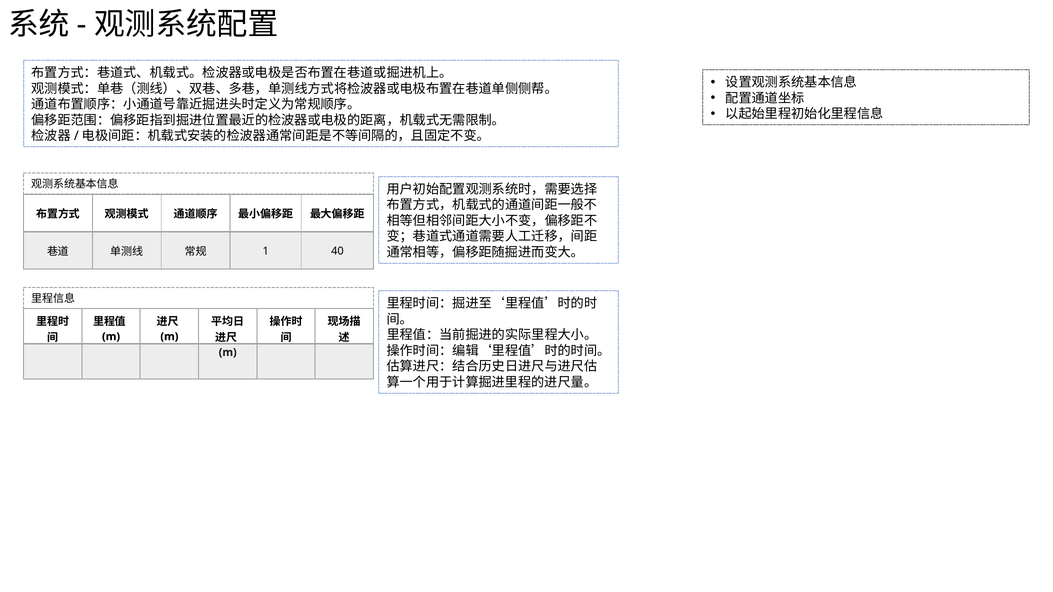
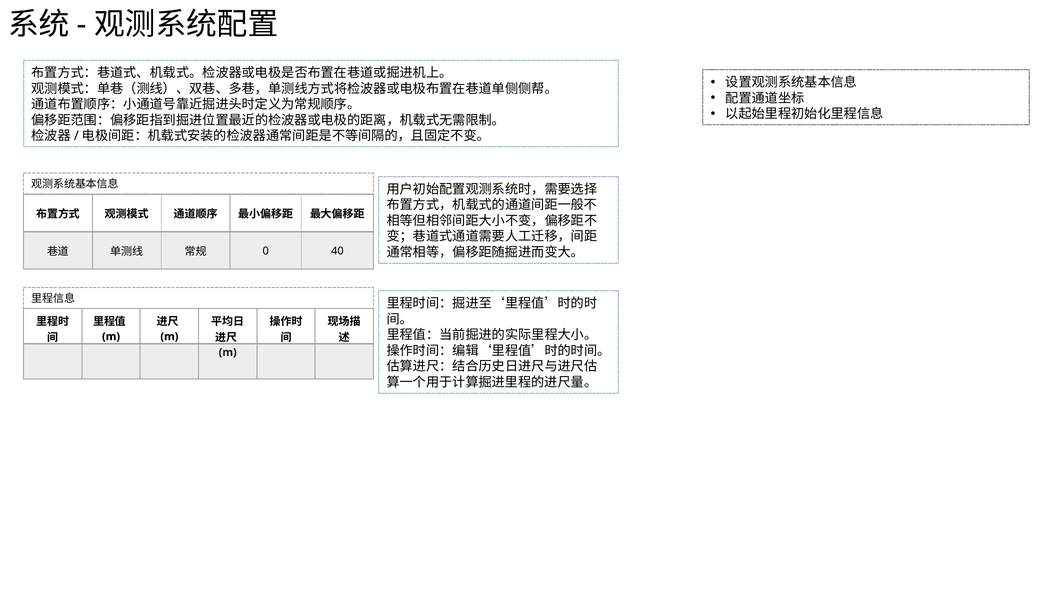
1: 1 -> 0 (266, 251)
